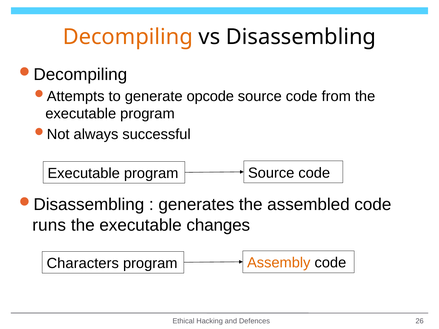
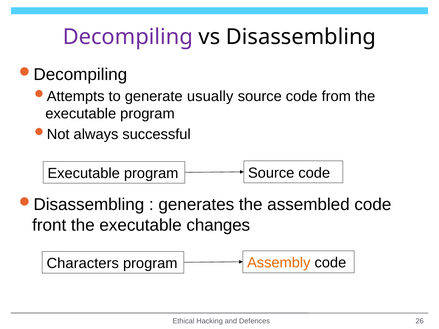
Decompiling colour: orange -> purple (128, 37)
opcode: opcode -> usually (210, 96)
runs: runs -> front (49, 225)
